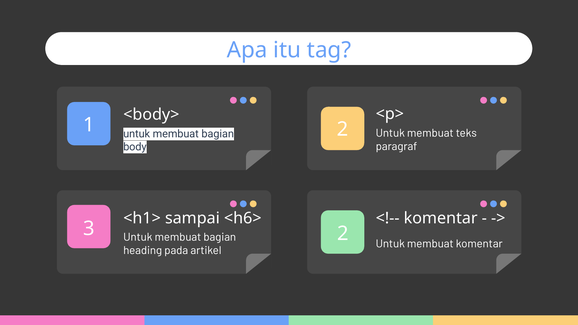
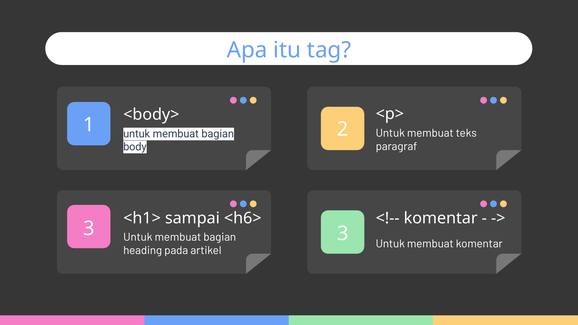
3 2: 2 -> 3 (343, 234)
